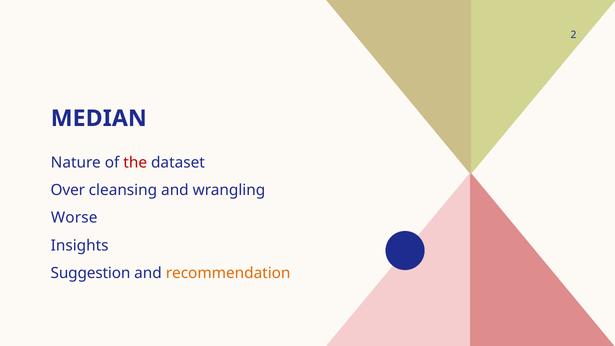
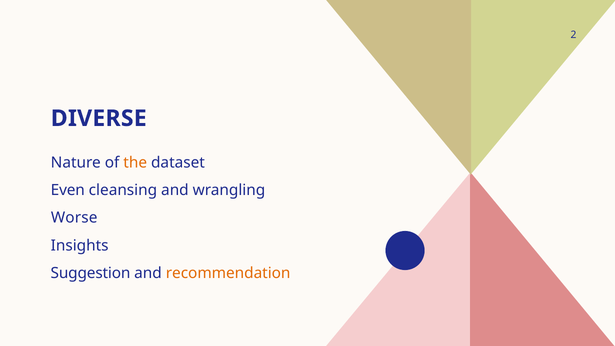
MEDIAN: MEDIAN -> DIVERSE (99, 118)
the colour: red -> orange (135, 163)
Over: Over -> Even (68, 190)
